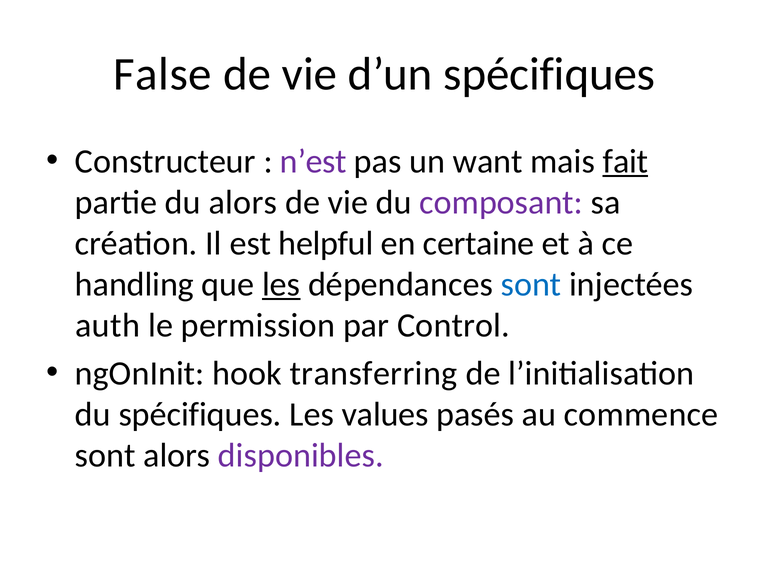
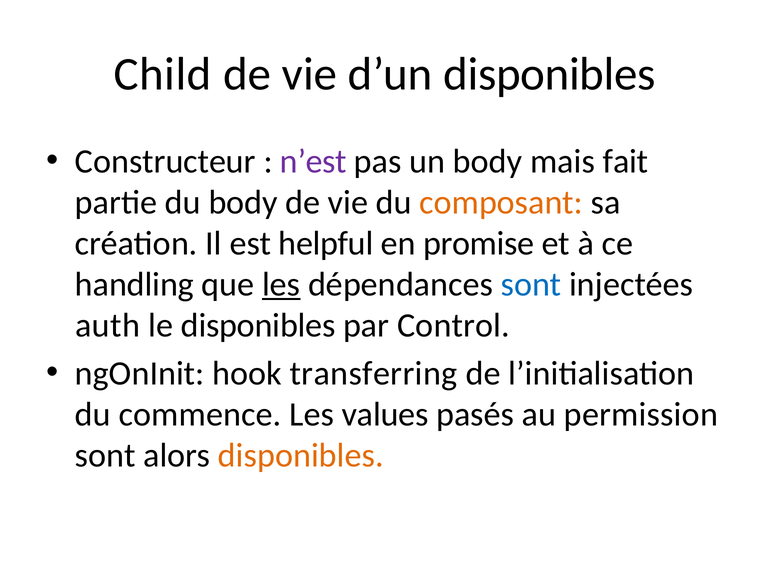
False: False -> Child (163, 74)
d’un spécifiques: spécifiques -> disponibles (549, 74)
un want: want -> body (488, 161)
fait underline: present -> none (626, 161)
du alors: alors -> body (243, 202)
composant colour: purple -> orange (501, 202)
certaine: certaine -> promise (479, 243)
le permission: permission -> disponibles (258, 325)
du spécifiques: spécifiques -> commence (200, 414)
commence: commence -> permission (641, 414)
disponibles colour: purple -> orange (301, 455)
